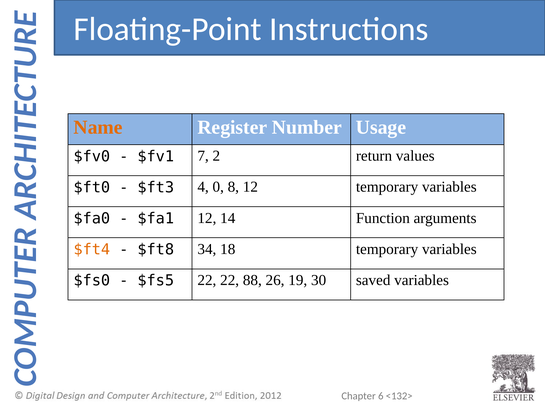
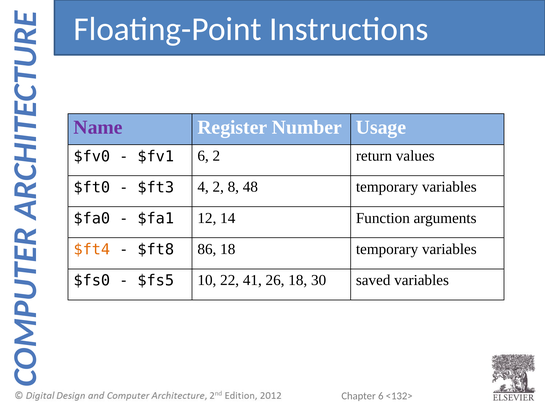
Name colour: orange -> purple (98, 127)
$fv1 7: 7 -> 6 (203, 156)
4 0: 0 -> 2 (218, 187)
8 12: 12 -> 48 (250, 187)
34: 34 -> 86 (207, 249)
$fs5 22: 22 -> 10 (207, 280)
88: 88 -> 41 (252, 280)
26 19: 19 -> 18 (298, 280)
